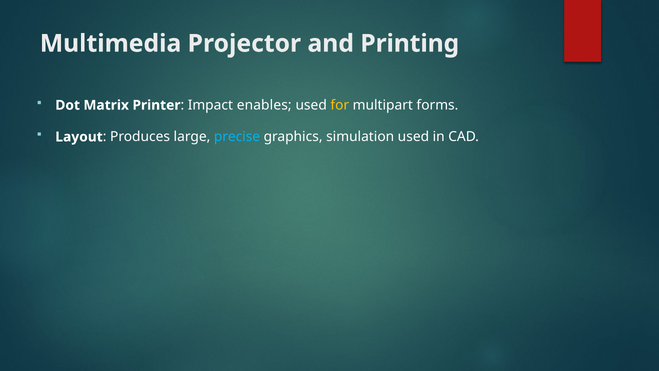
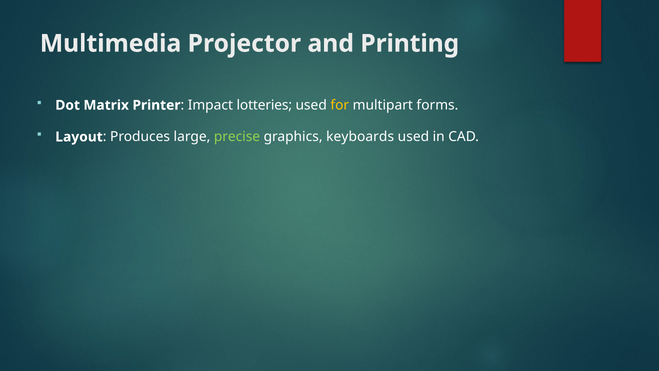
enables: enables -> lotteries (264, 105)
precise colour: light blue -> light green (237, 137)
simulation: simulation -> keyboards (360, 137)
